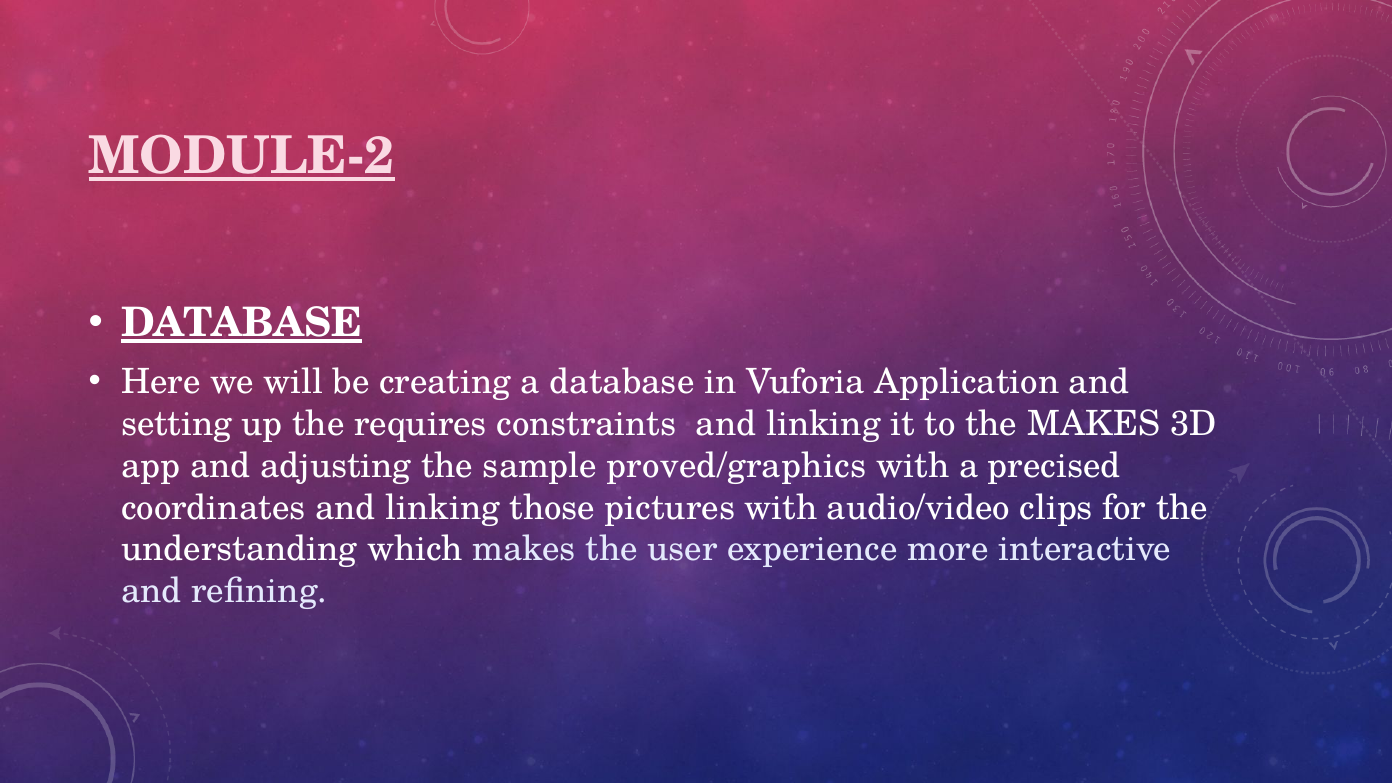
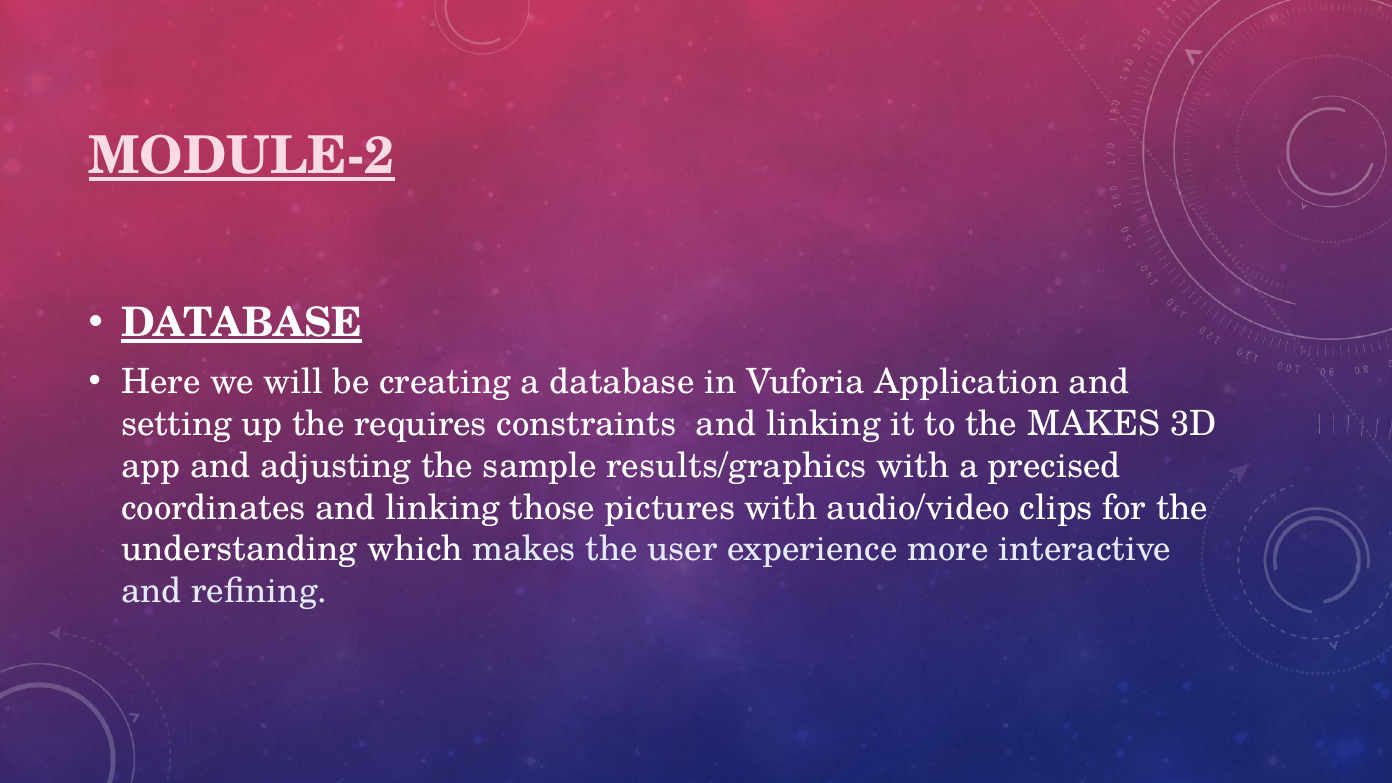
proved/graphics: proved/graphics -> results/graphics (737, 466)
